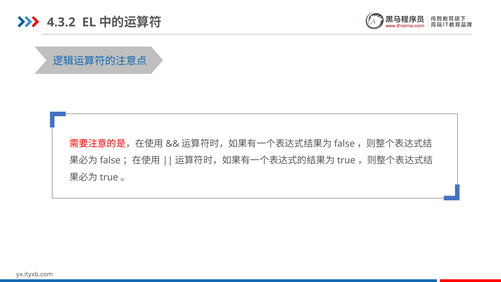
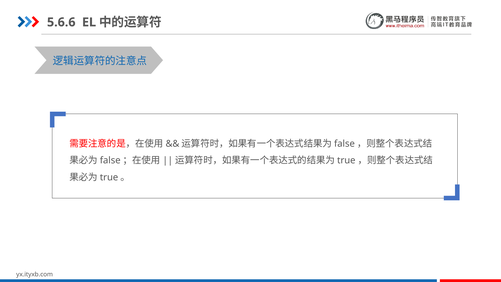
4.3.2: 4.3.2 -> 5.6.6 (61, 22)
